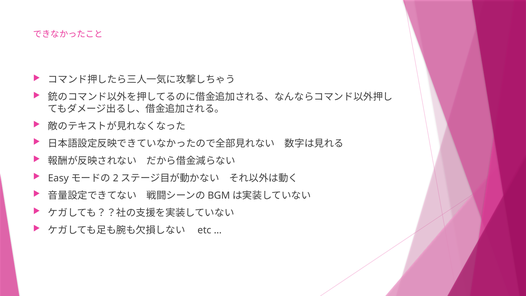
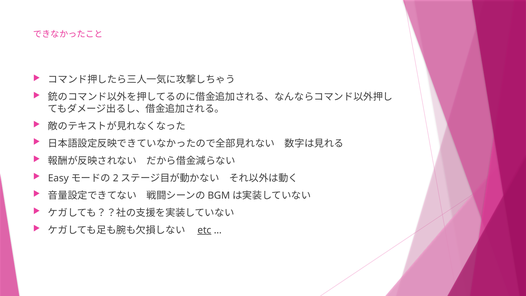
etc underline: none -> present (204, 230)
